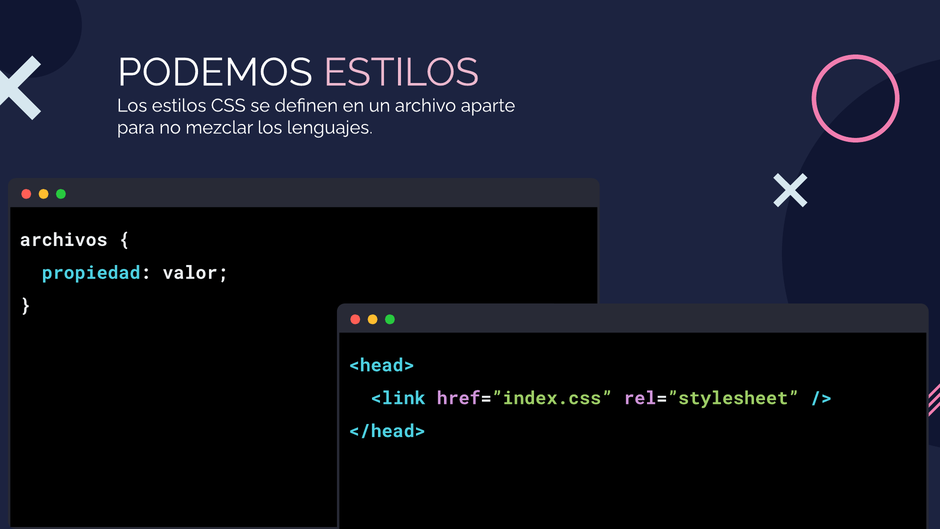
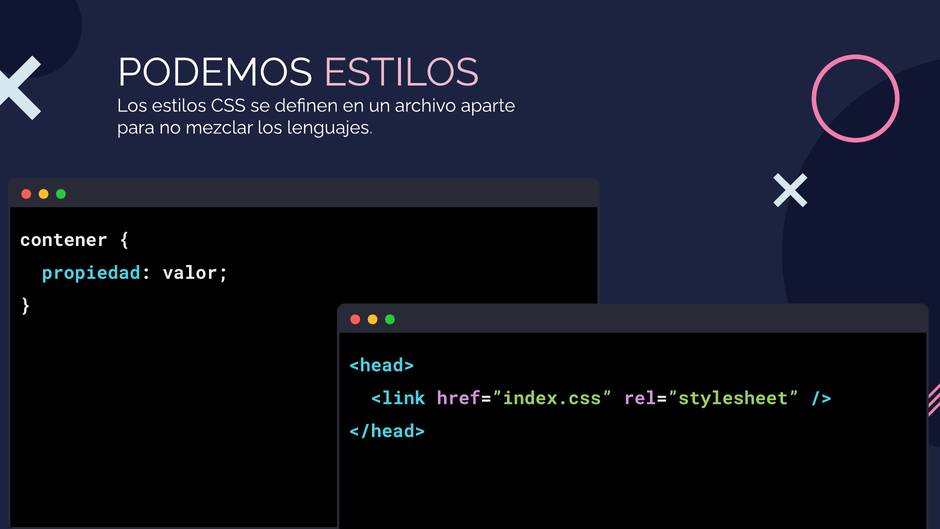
archivos: archivos -> contener (64, 240)
